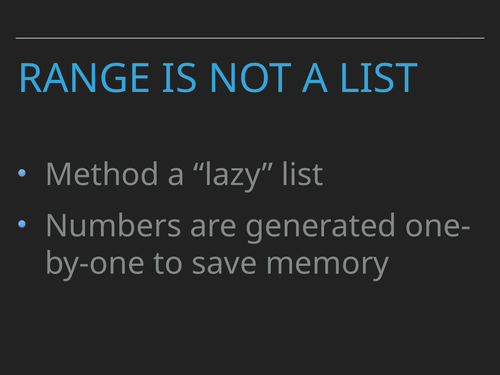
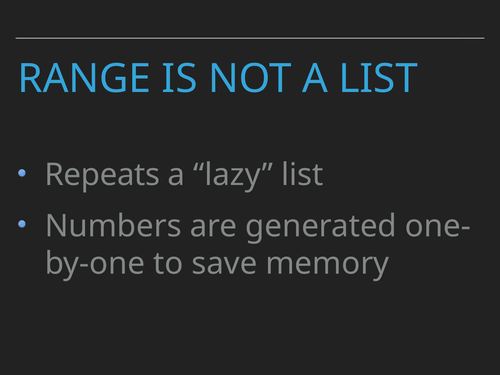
Method: Method -> Repeats (102, 175)
